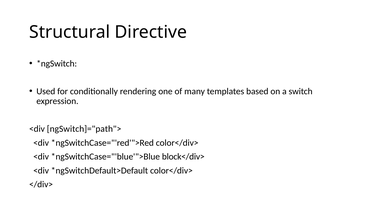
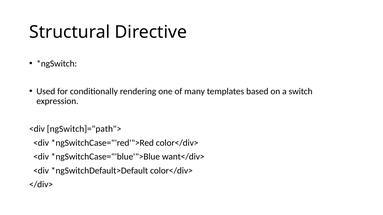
block</div>: block</div> -> want</div> (183, 157)
